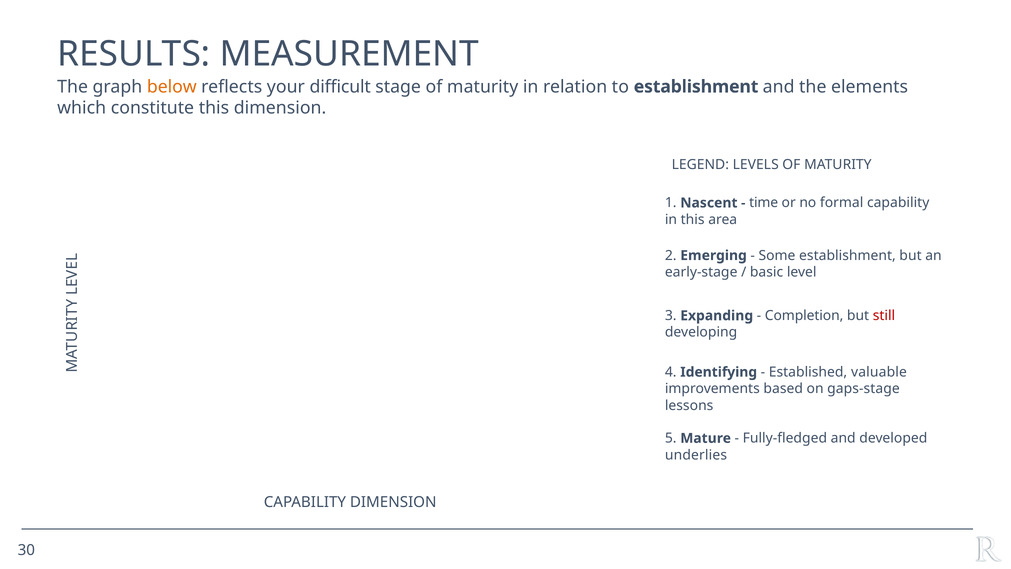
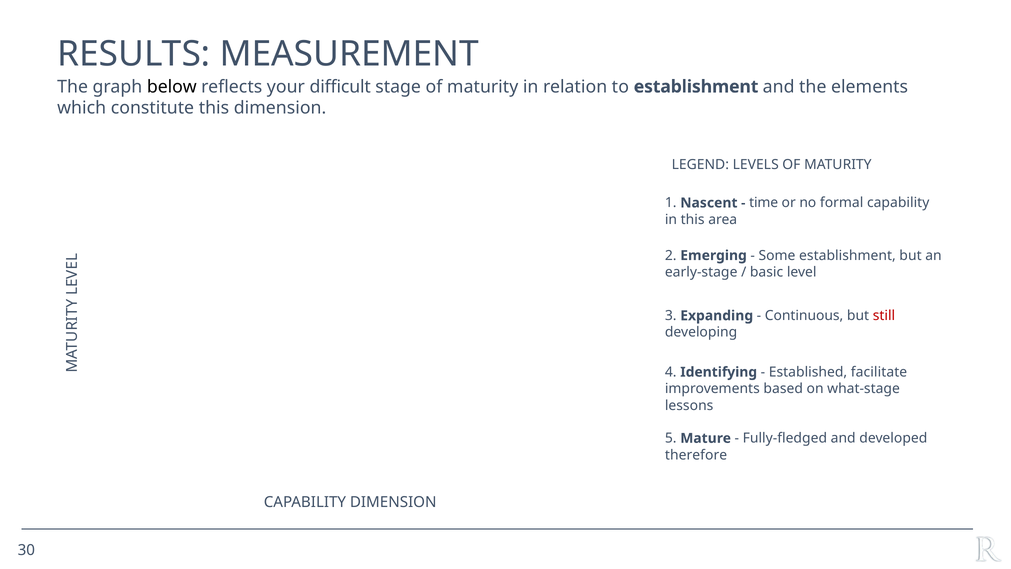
below colour: orange -> black (172, 87)
Completion: Completion -> Continuous (804, 315)
valuable: valuable -> facilitate (879, 372)
gaps-stage: gaps-stage -> what-stage (864, 389)
underlies: underlies -> therefore (696, 455)
